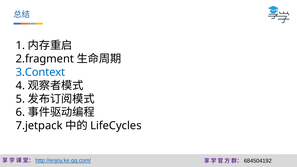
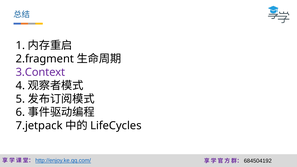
3.Context colour: blue -> purple (40, 72)
